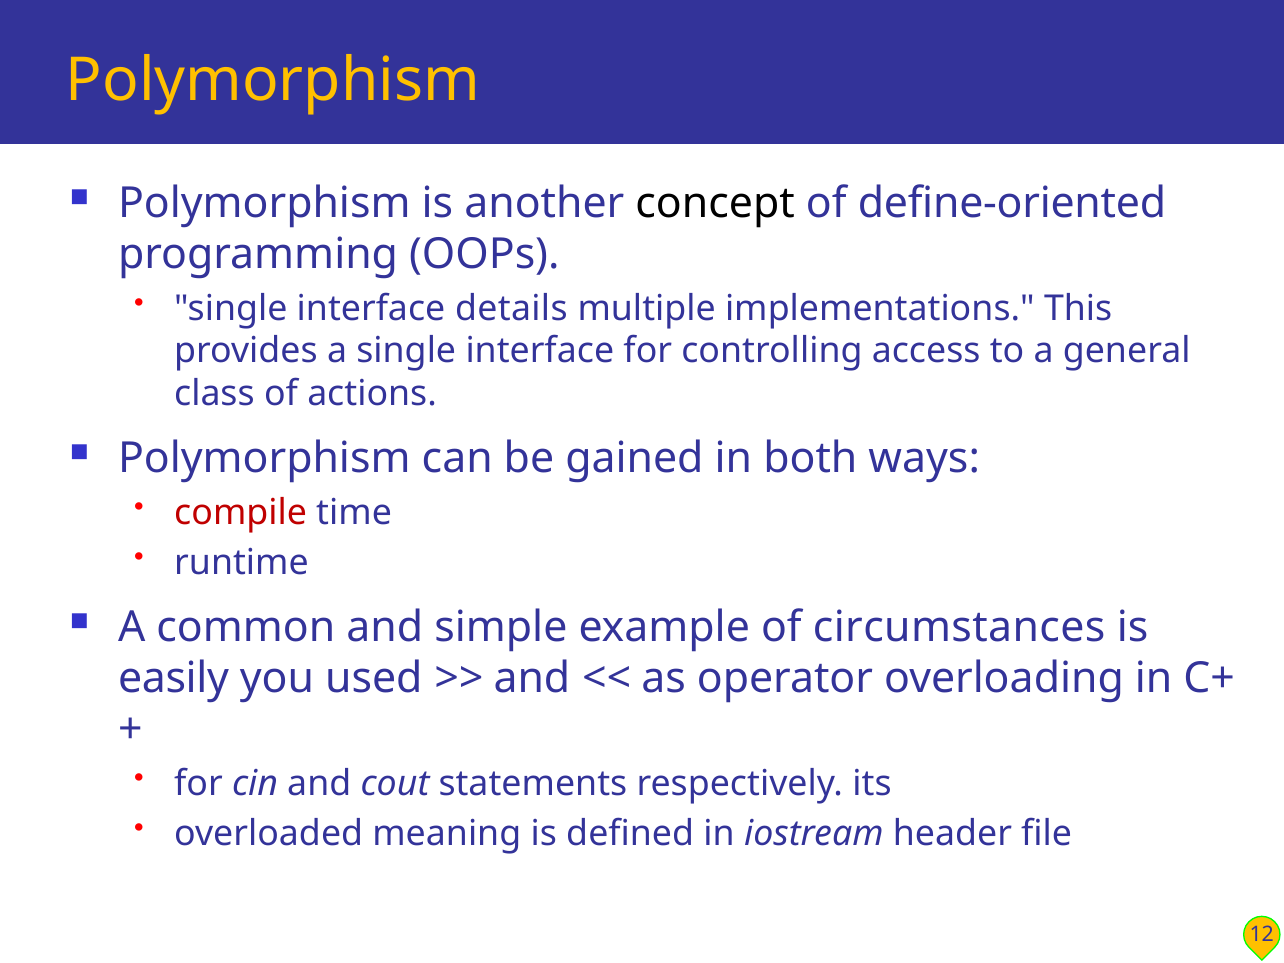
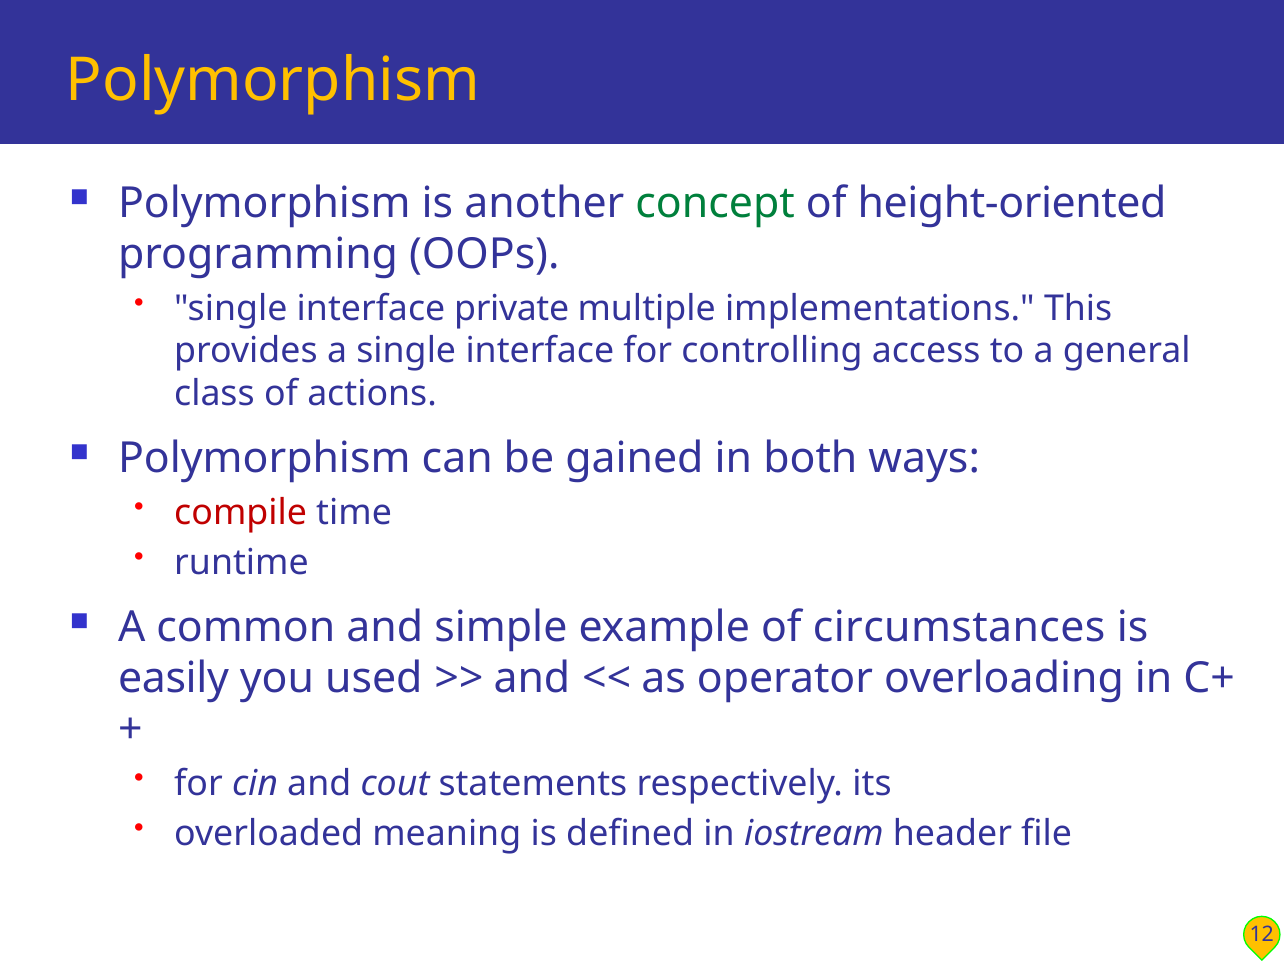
concept colour: black -> green (715, 203)
define-oriented: define-oriented -> height-oriented (1012, 203)
details: details -> private (512, 308)
